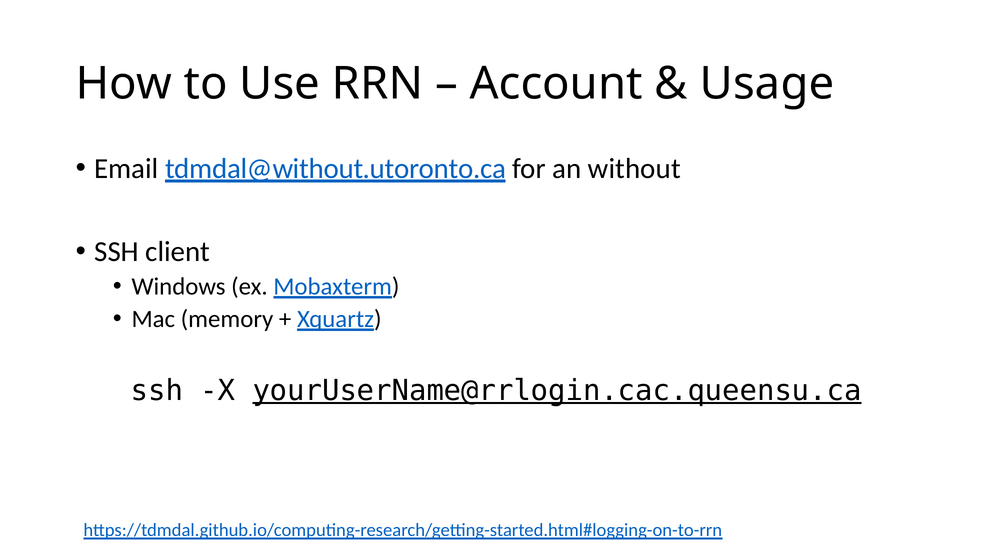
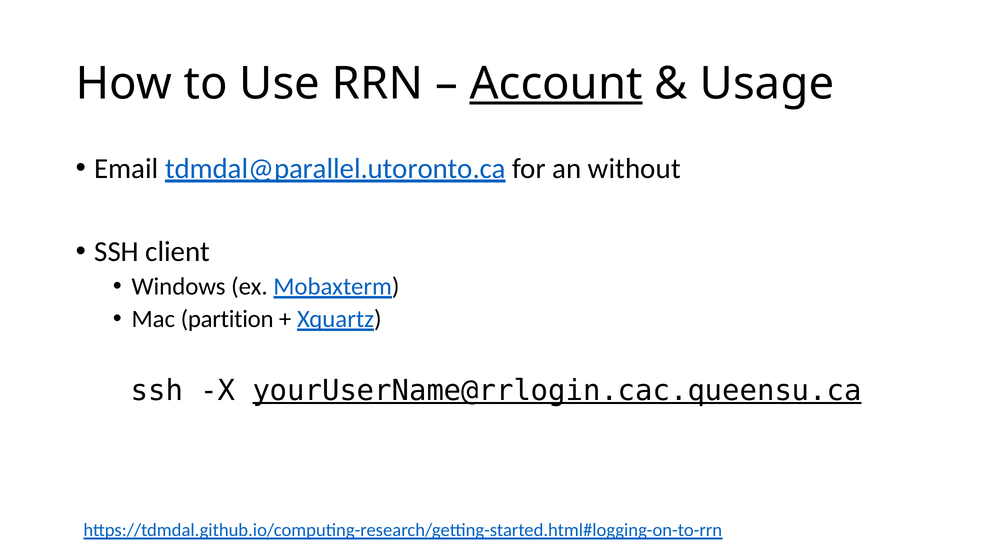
Account underline: none -> present (556, 83)
tdmdal@without.utoronto.ca: tdmdal@without.utoronto.ca -> tdmdal@parallel.utoronto.ca (335, 168)
memory: memory -> partition (227, 319)
